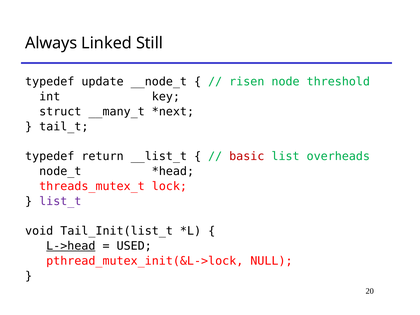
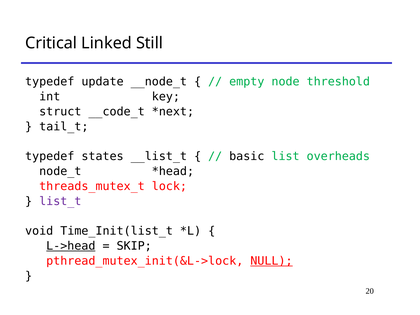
Always: Always -> Critical (51, 43)
risen: risen -> empty (247, 82)
__many_t: __many_t -> __code_t (117, 112)
return: return -> states (103, 156)
basic colour: red -> black (247, 156)
Tail_Init(list_t: Tail_Init(list_t -> Time_Init(list_t (117, 231)
USED: USED -> SKIP (134, 246)
NULL underline: none -> present (271, 261)
